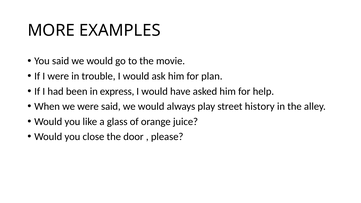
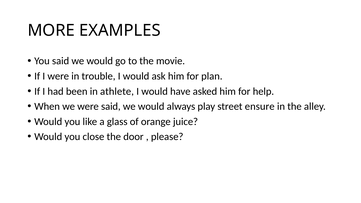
express: express -> athlete (117, 91)
history: history -> ensure (260, 106)
